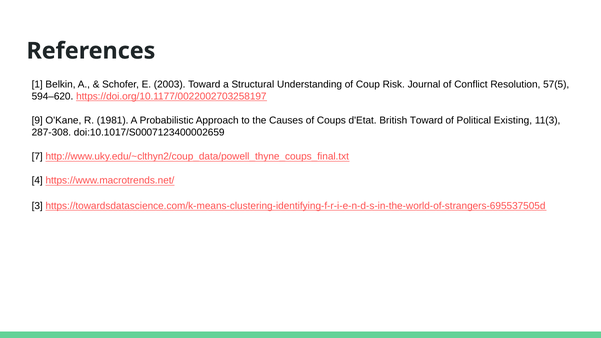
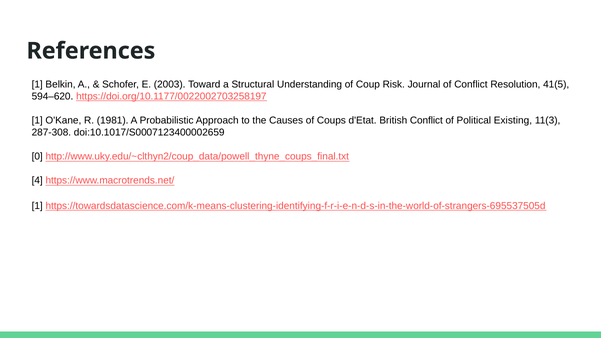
57(5: 57(5 -> 41(5 (556, 85)
9: 9 -> 1 (37, 121)
British Toward: Toward -> Conflict (426, 121)
7: 7 -> 0 (37, 157)
3: 3 -> 1 (37, 206)
